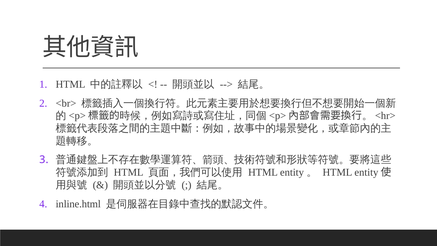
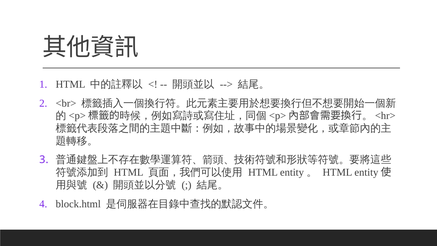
inline.html: inline.html -> block.html (78, 204)
